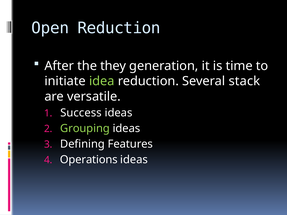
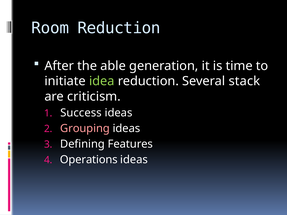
Open: Open -> Room (50, 28)
they: they -> able (113, 66)
versatile: versatile -> criticism (94, 97)
Grouping colour: light green -> pink (85, 129)
